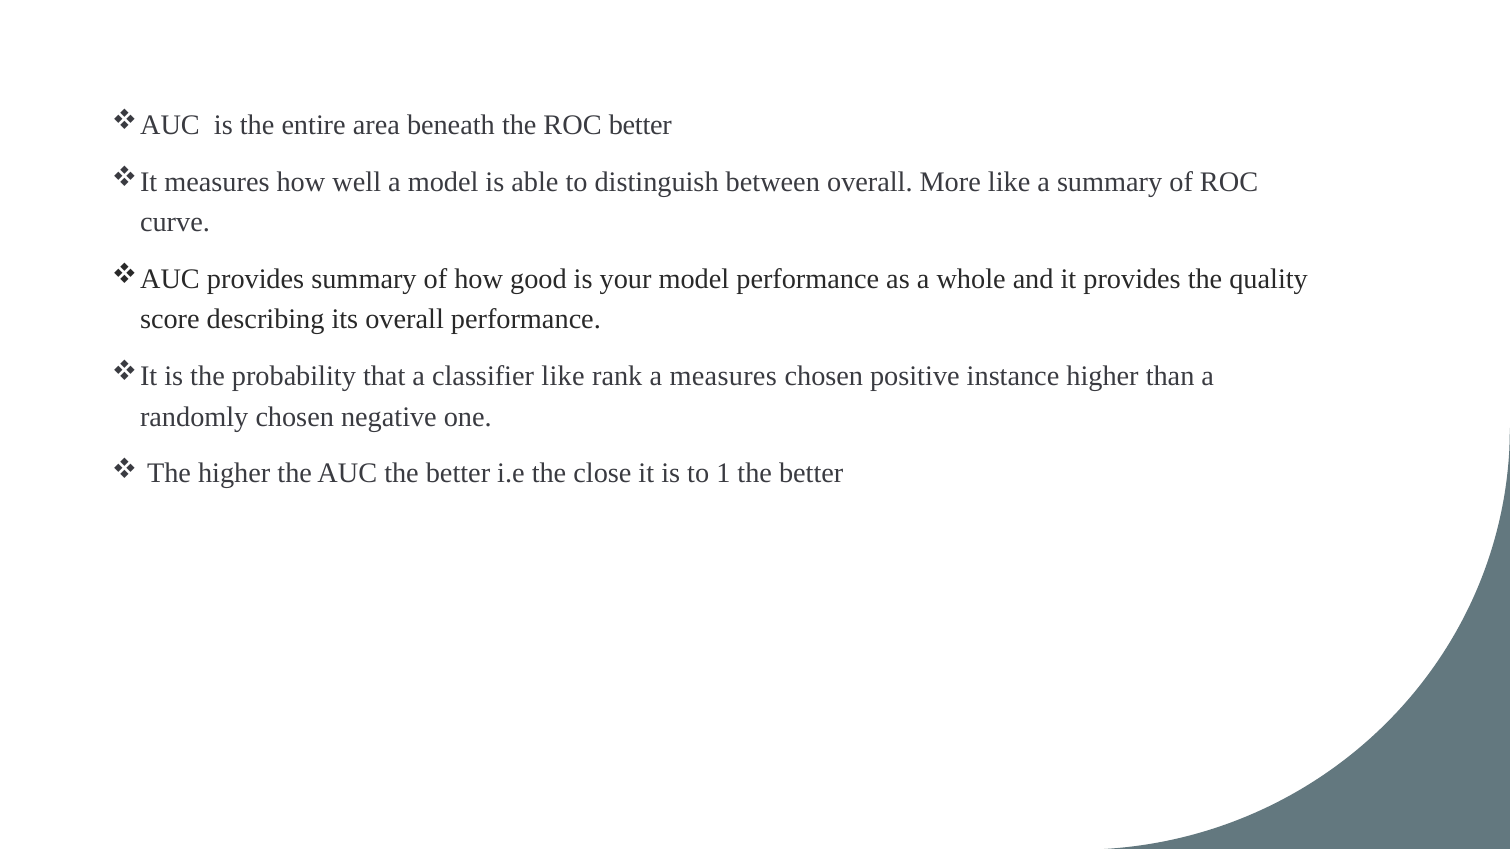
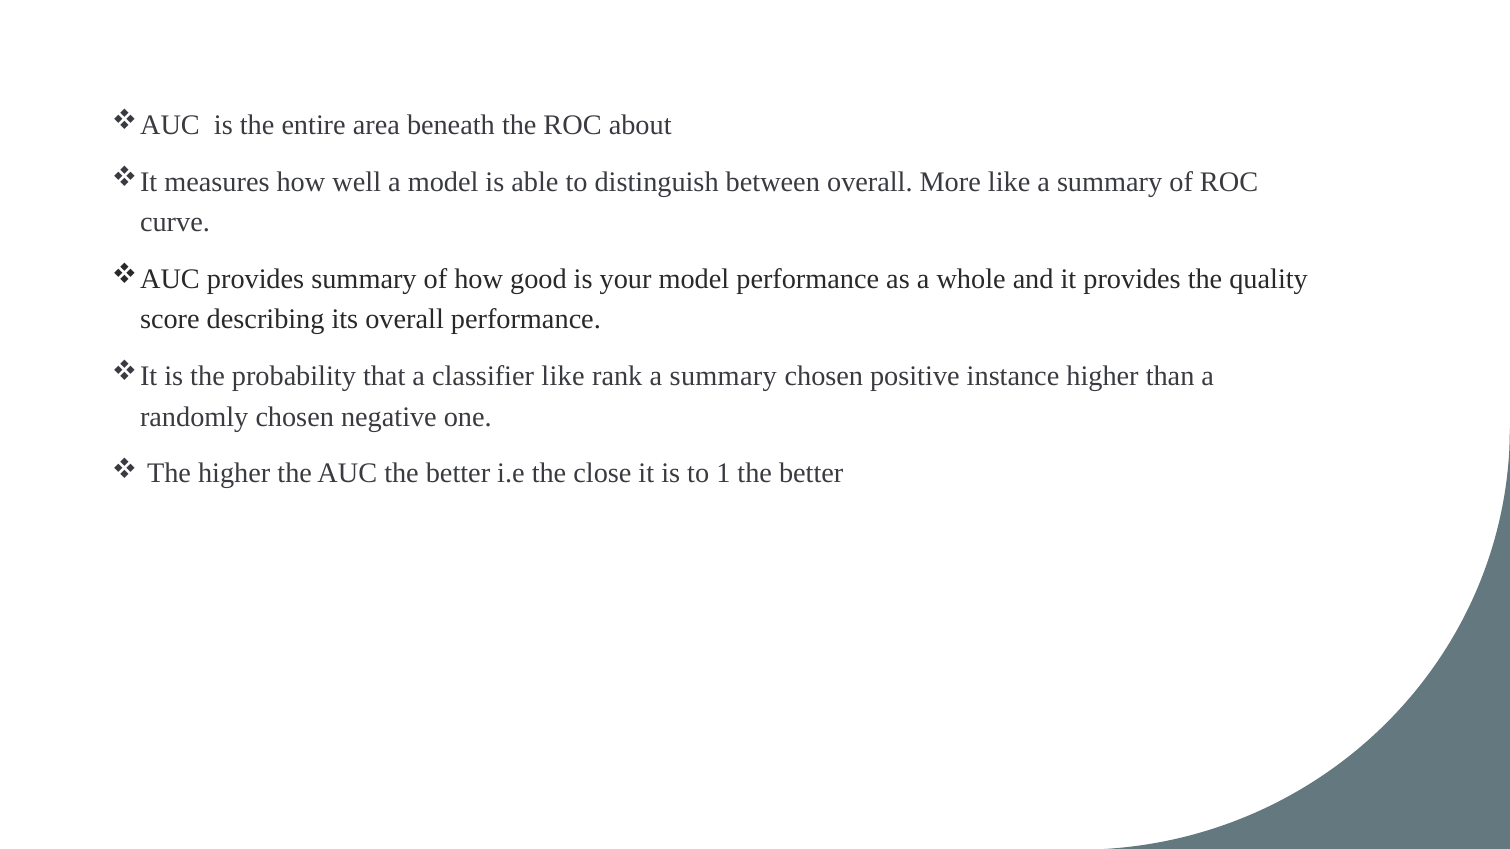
ROC better: better -> about (640, 125)
rank a measures: measures -> summary (723, 376)
